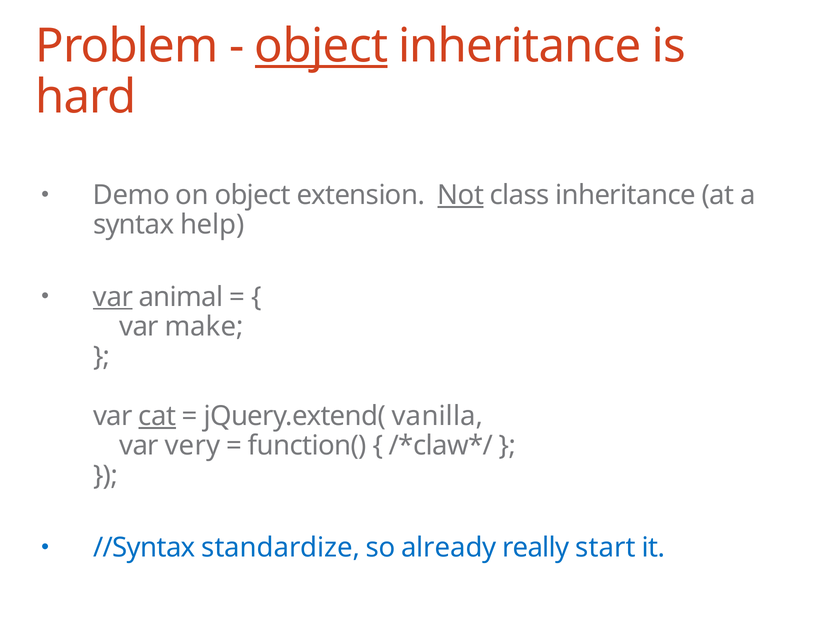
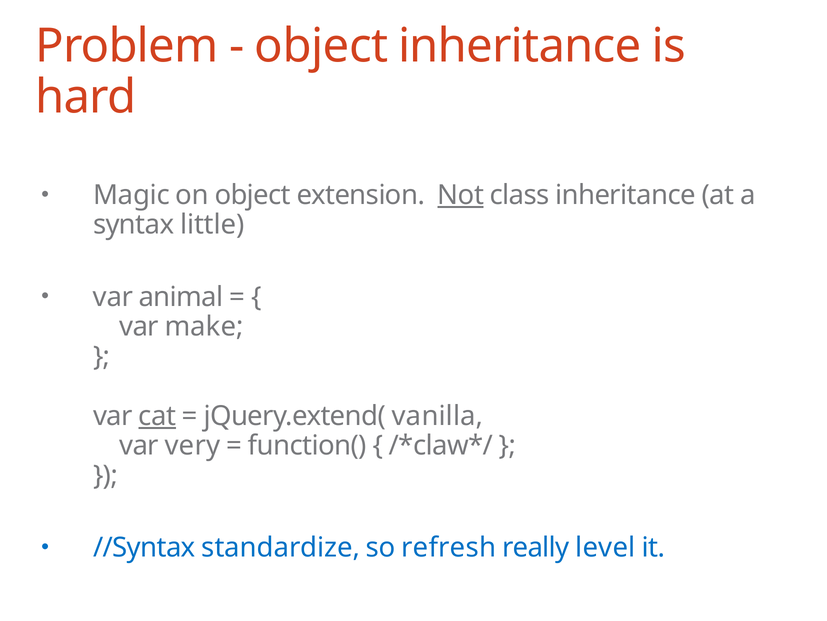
object underline: present -> none (321, 46)
Demo: Demo -> Magic (131, 195)
help: help -> little (212, 225)
var underline: present -> none (113, 297)
already: already -> refresh (449, 547)
start: start -> level (605, 547)
